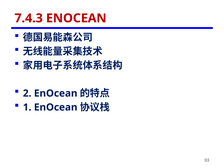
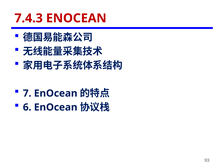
2: 2 -> 7 (27, 93)
1: 1 -> 6 (27, 107)
